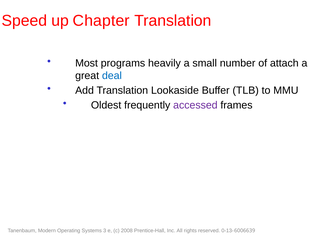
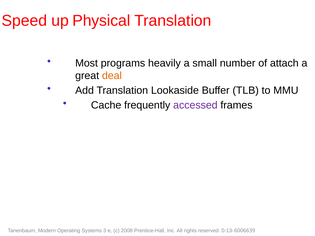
Chapter: Chapter -> Physical (101, 21)
deal colour: blue -> orange (112, 76)
Oldest: Oldest -> Cache (106, 105)
